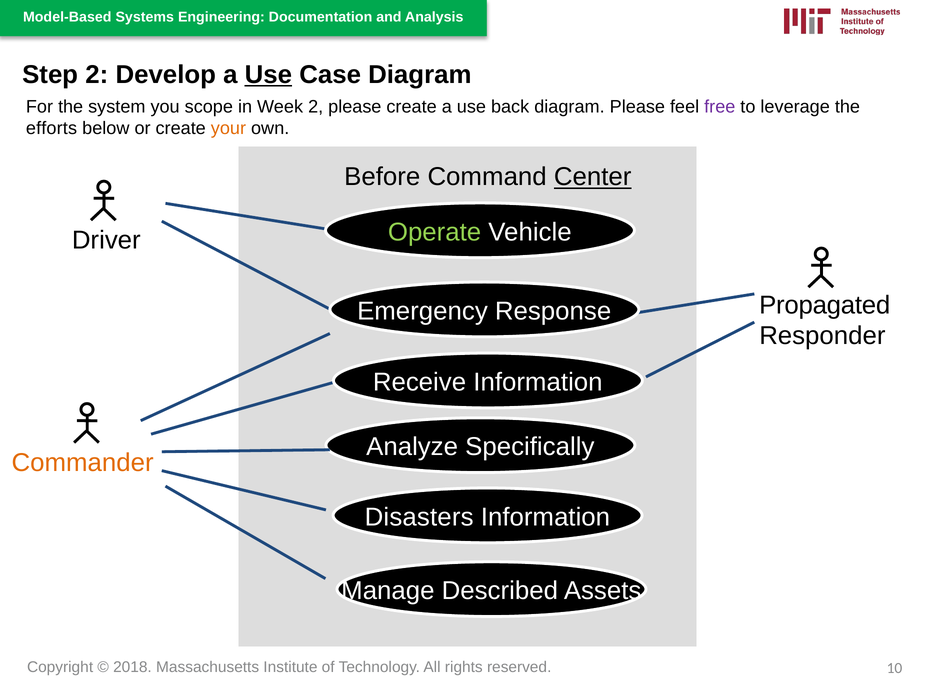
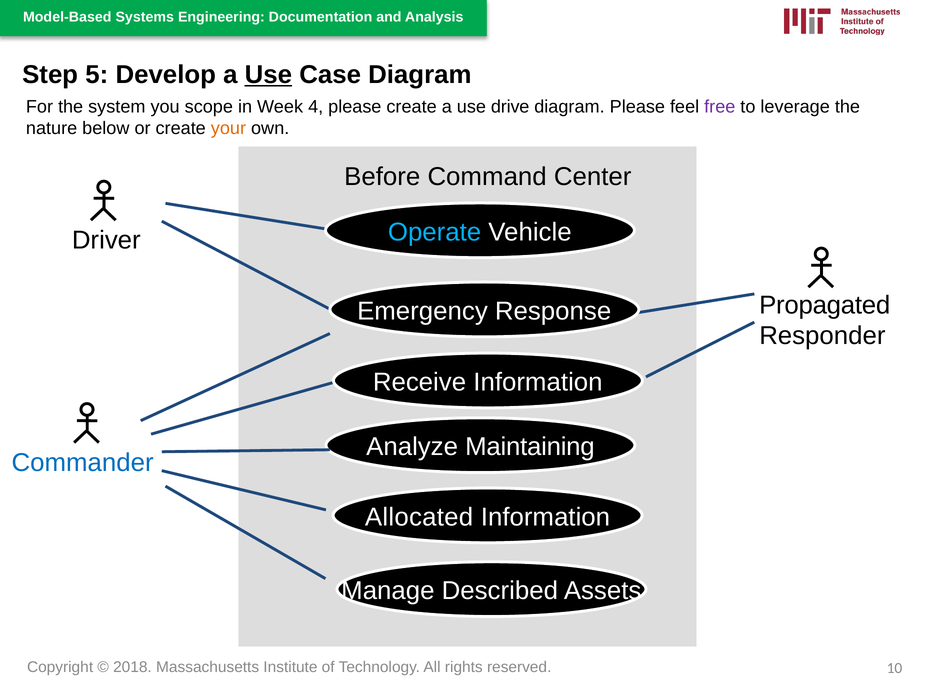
Step 2: 2 -> 5 (97, 75)
Week 2: 2 -> 4 (316, 107)
back: back -> drive (510, 107)
efforts: efforts -> nature (52, 129)
Center underline: present -> none (593, 177)
Operate colour: light green -> light blue (435, 232)
Specifically: Specifically -> Maintaining (530, 447)
Commander colour: orange -> blue (83, 463)
Disasters: Disasters -> Allocated (419, 518)
